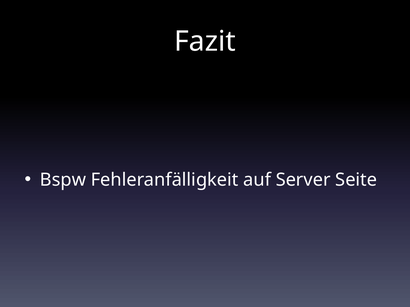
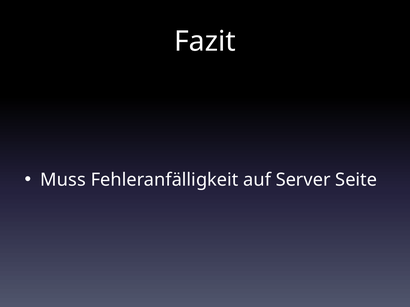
Bspw: Bspw -> Muss (63, 180)
